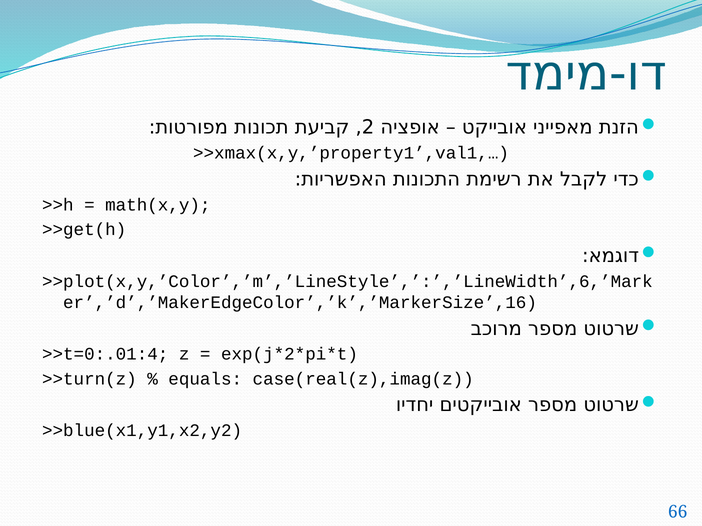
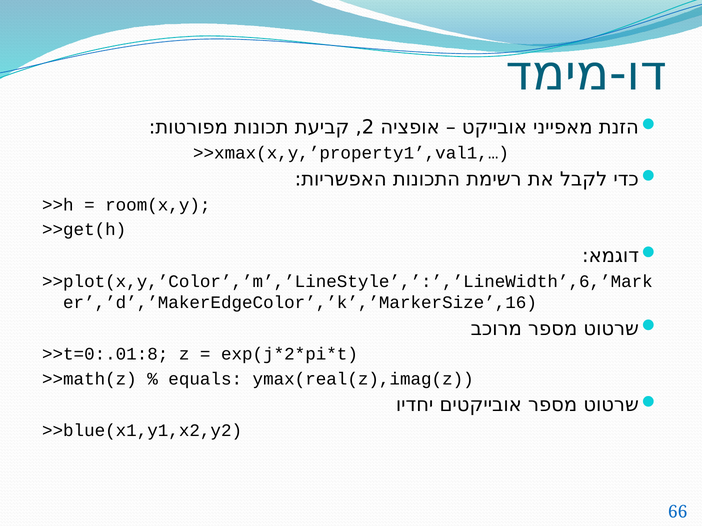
math(x,y: math(x,y -> room(x,y (158, 205)
>>t=0:.01:4: >>t=0:.01:4 -> >>t=0:.01:8 (105, 355)
>>turn(z: >>turn(z -> >>math(z (89, 379)
case(real(z),imag(z: case(real(z),imag(z -> ymax(real(z),imag(z (363, 379)
